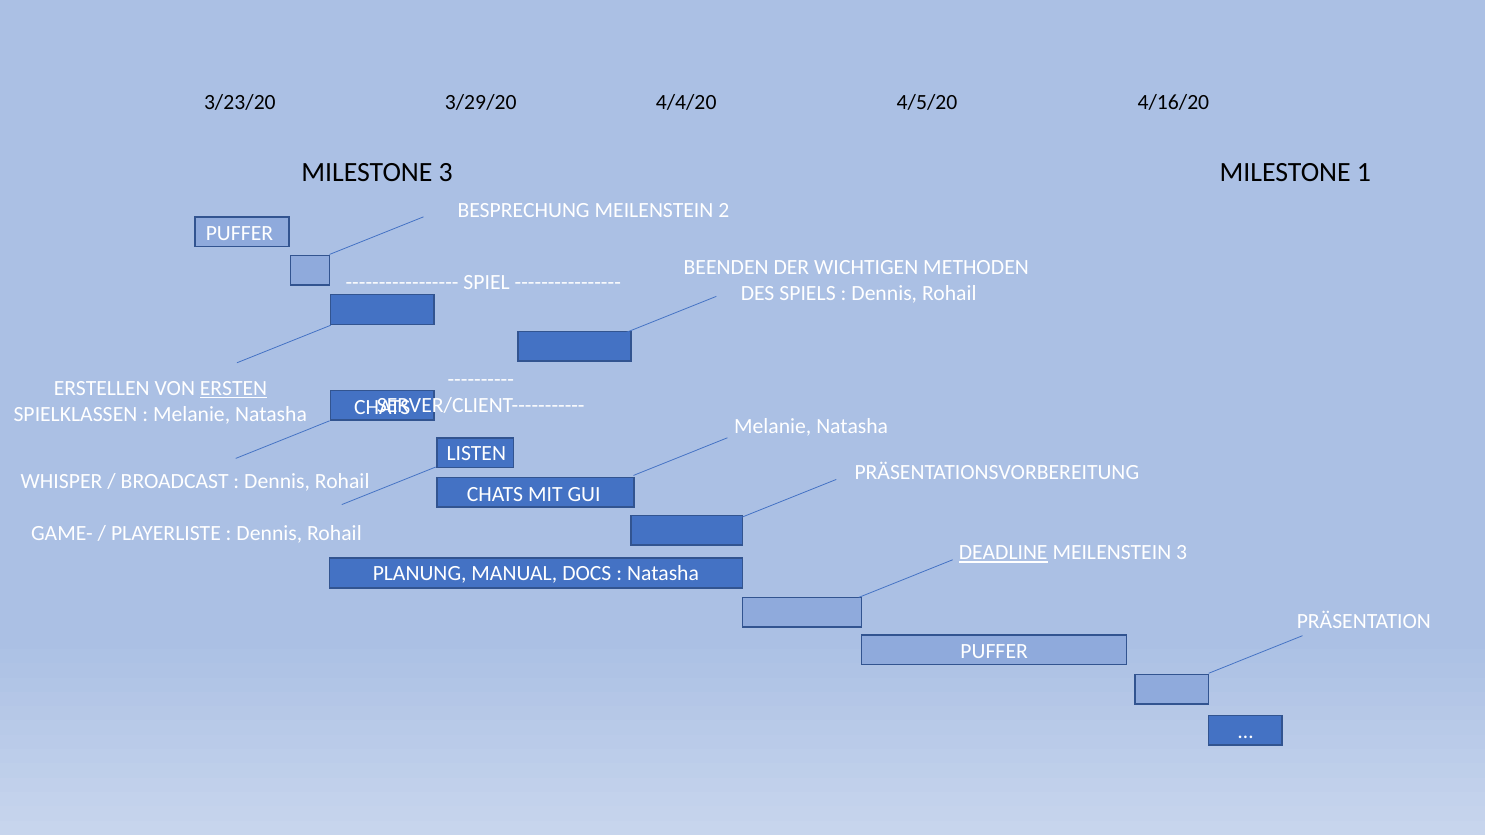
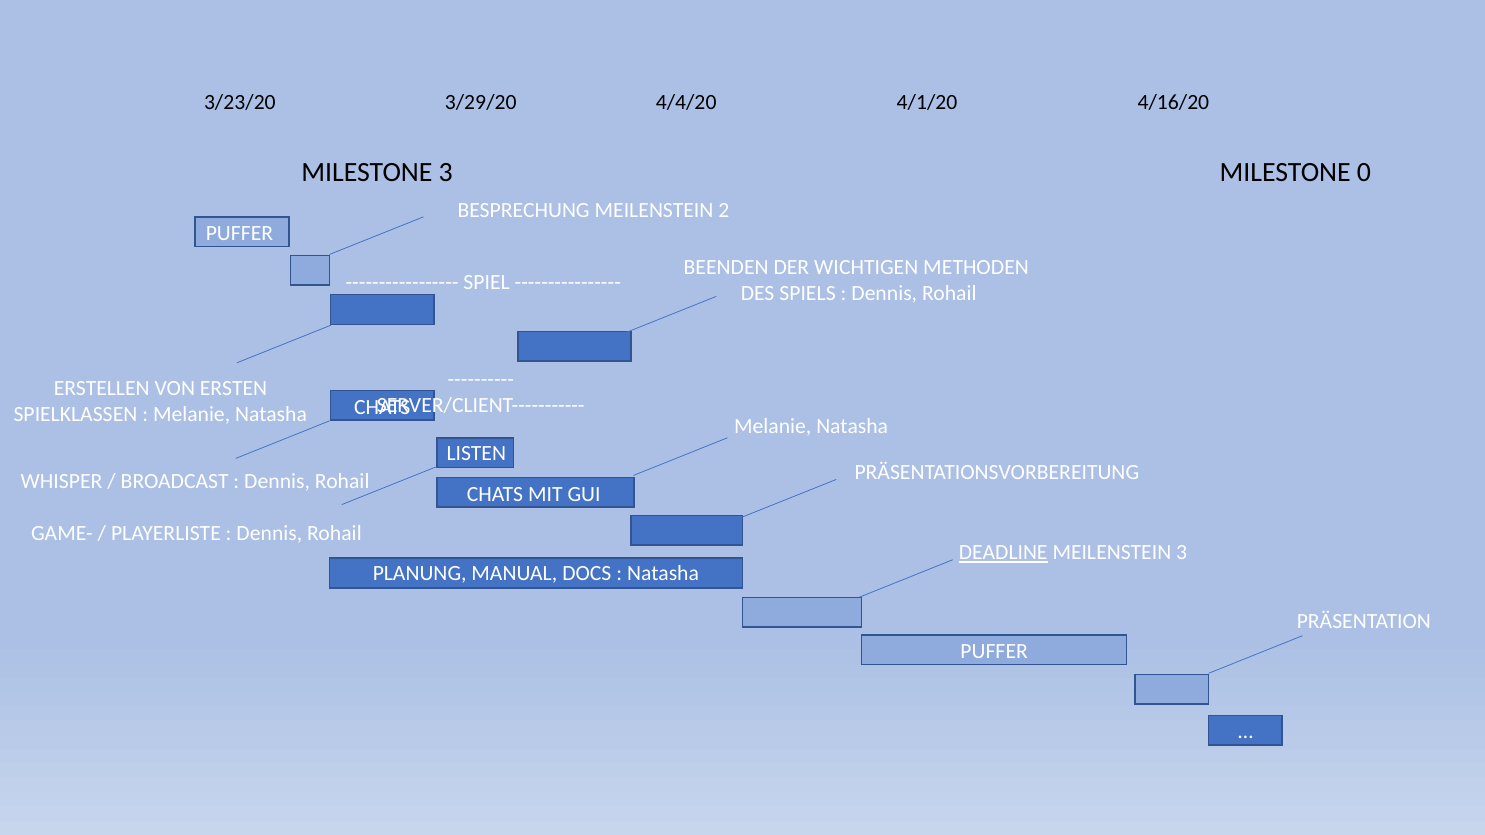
4/5/20: 4/5/20 -> 4/1/20 (927, 102)
1: 1 -> 0 (1364, 172)
ERSTEN underline: present -> none (233, 388)
